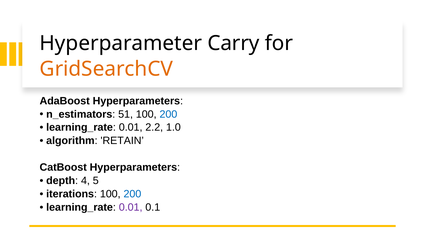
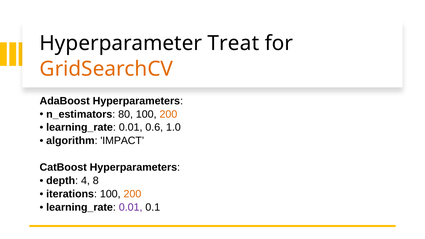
Carry: Carry -> Treat (233, 43)
51: 51 -> 80 (126, 114)
200 colour: blue -> orange (168, 114)
2.2: 2.2 -> 0.6 (154, 128)
RETAIN: RETAIN -> IMPACT (122, 141)
5: 5 -> 8 (96, 181)
200 colour: blue -> orange (132, 194)
